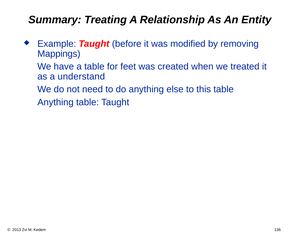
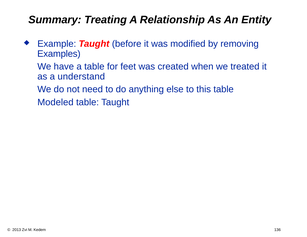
Mappings: Mappings -> Examples (59, 54)
Anything: Anything -> Modeled (55, 102)
